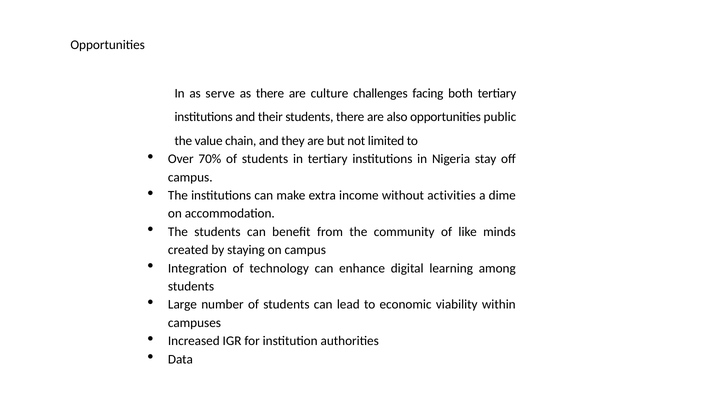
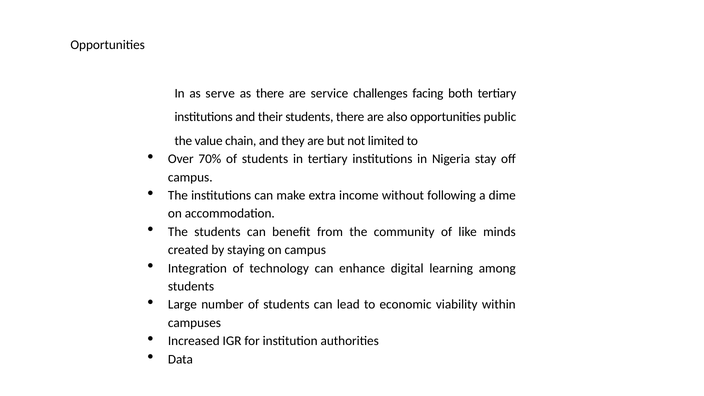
culture: culture -> service (329, 93)
activities: activities -> following (452, 195)
